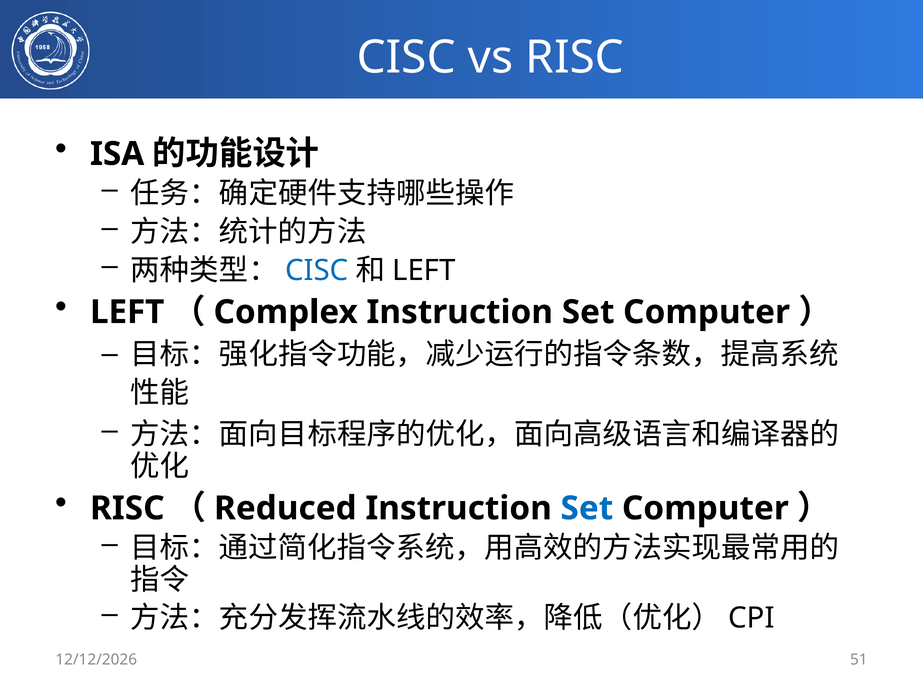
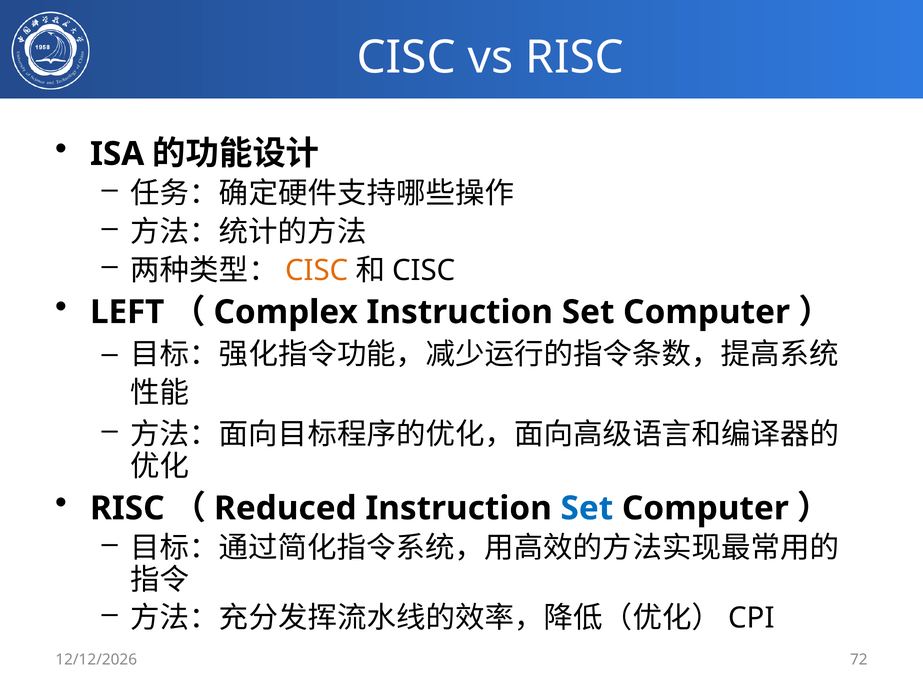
CISC colour: blue -> orange (317, 270)
LEFT: LEFT -> CISC (424, 270)
51: 51 -> 72 (859, 660)
